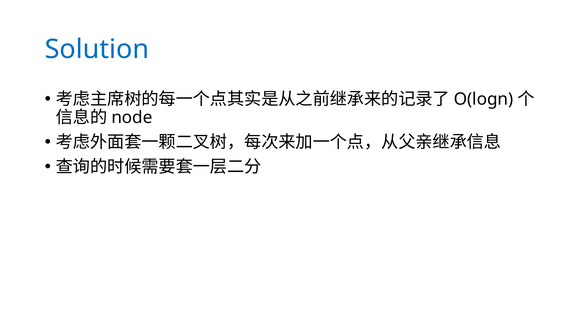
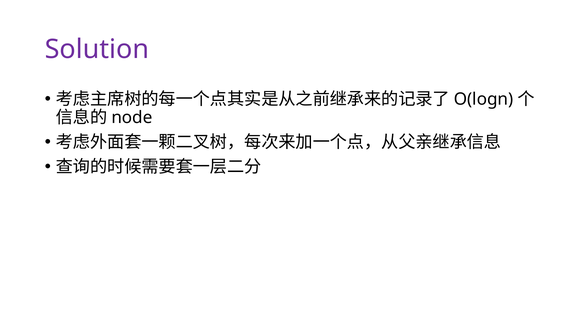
Solution colour: blue -> purple (97, 49)
